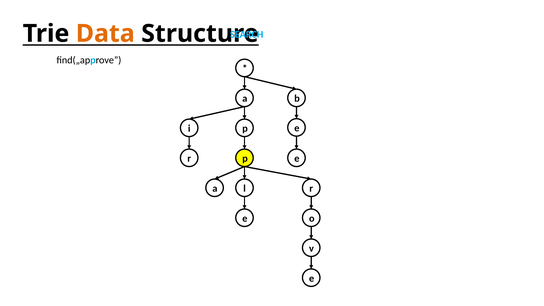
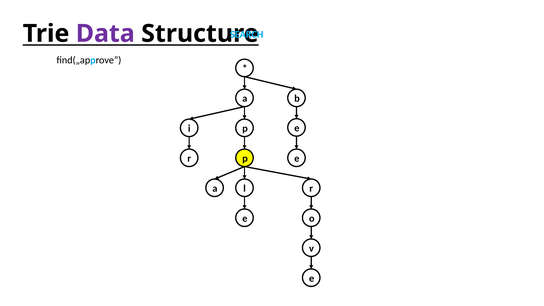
Data colour: orange -> purple (105, 34)
